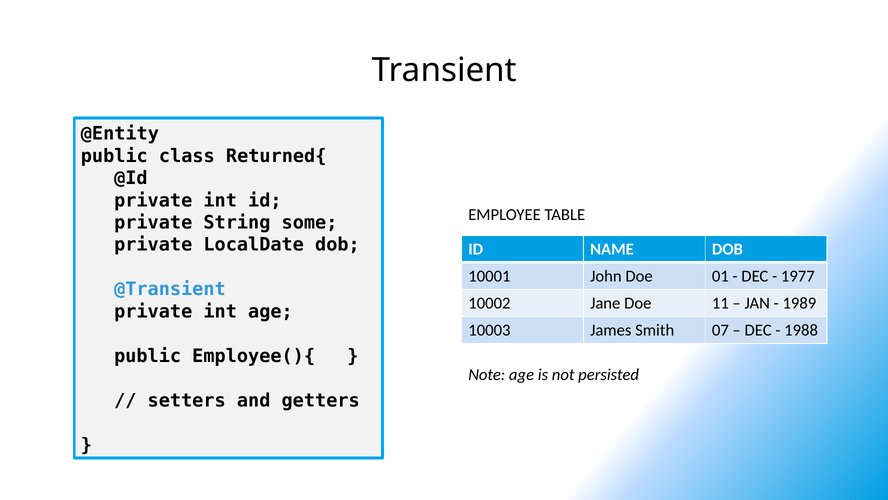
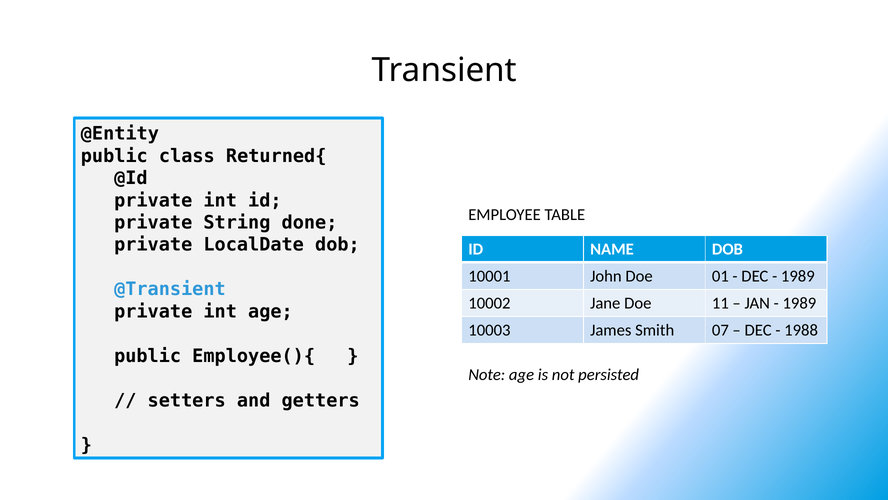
some: some -> done (310, 222)
1977: 1977 -> 1989 (798, 276)
